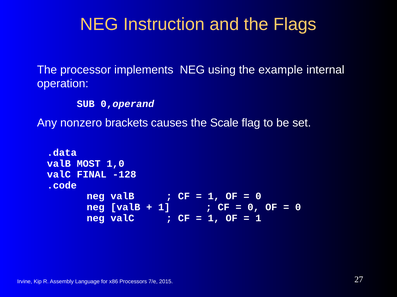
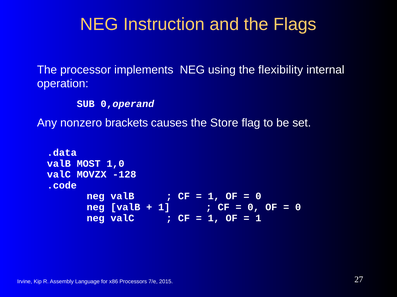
example: example -> flexibility (281, 70)
Scale: Scale -> Store (224, 123)
FINAL: FINAL -> MOVZX (92, 175)
